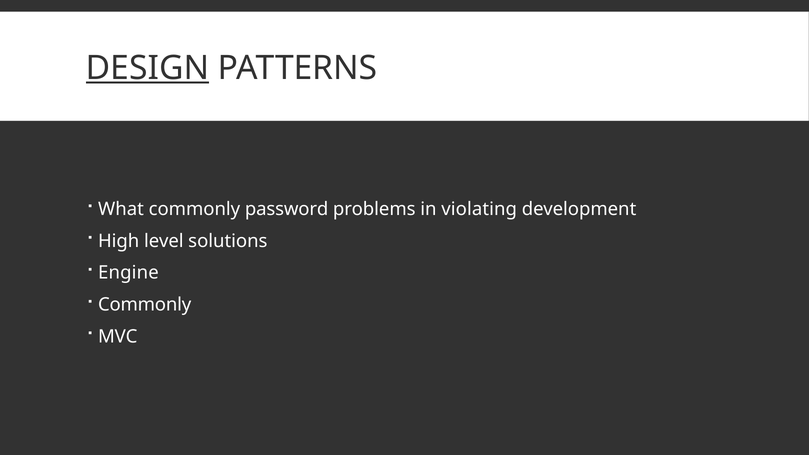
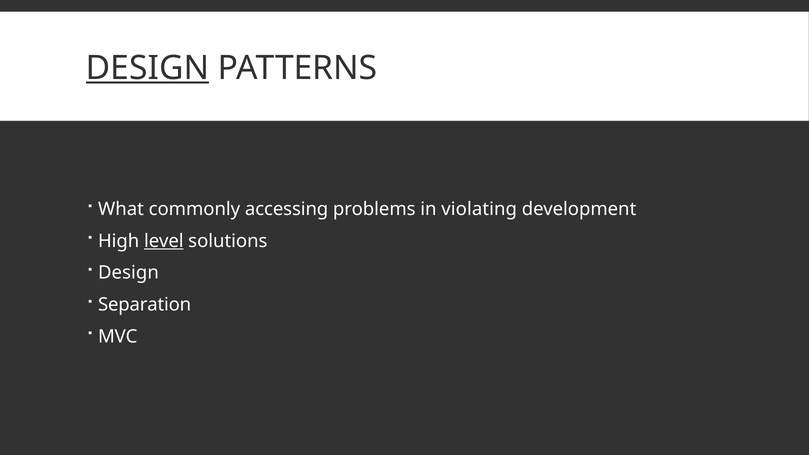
password: password -> accessing (287, 209)
level underline: none -> present (164, 241)
Engine: Engine -> Design (128, 273)
Commonly: Commonly -> Separation (145, 305)
